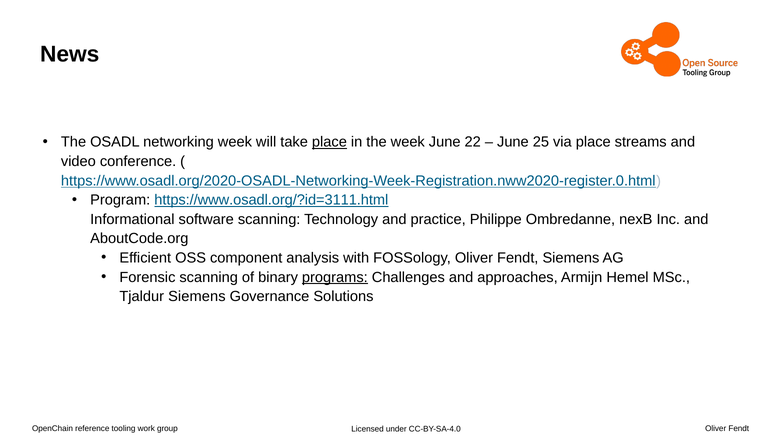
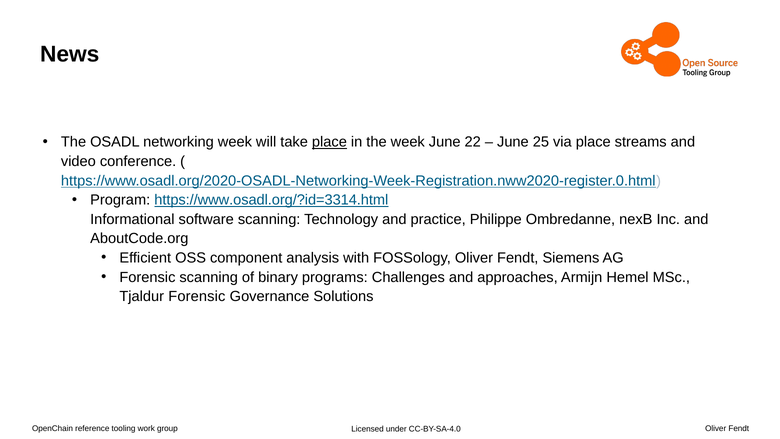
https://www.osadl.org/?id=3111.html: https://www.osadl.org/?id=3111.html -> https://www.osadl.org/?id=3314.html (271, 200)
programs underline: present -> none (335, 277)
Tjaldur Siemens: Siemens -> Forensic (197, 296)
